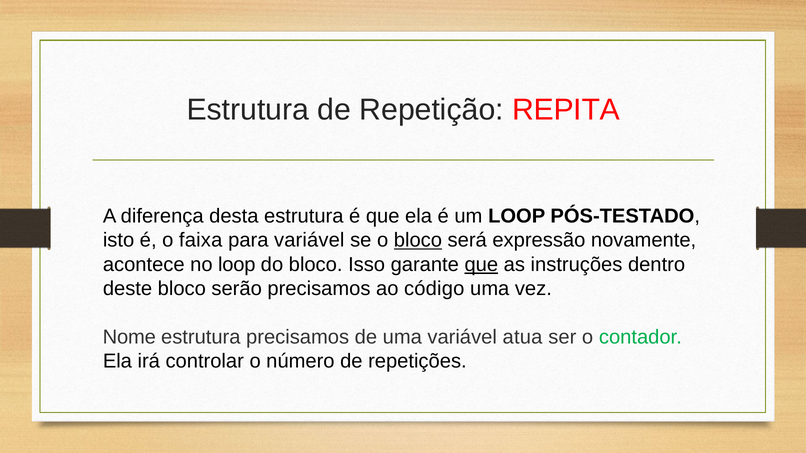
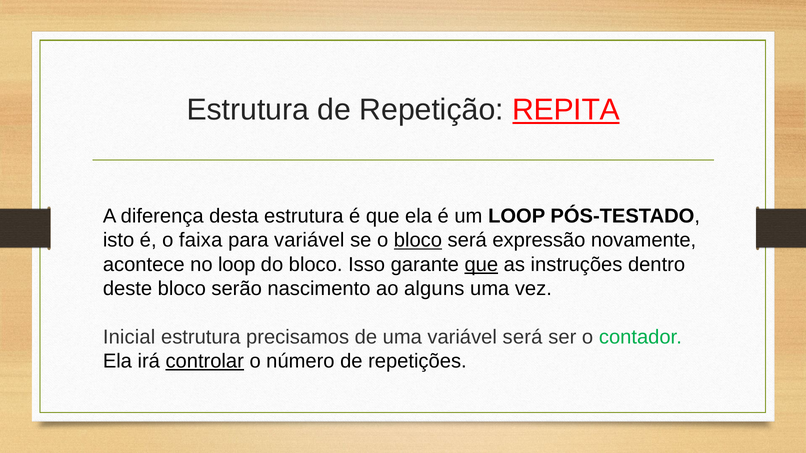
REPITA underline: none -> present (566, 110)
serão precisamos: precisamos -> nascimento (319, 289)
código: código -> alguns (434, 289)
Nome: Nome -> Inicial (129, 337)
variável atua: atua -> será (523, 337)
controlar underline: none -> present (205, 361)
